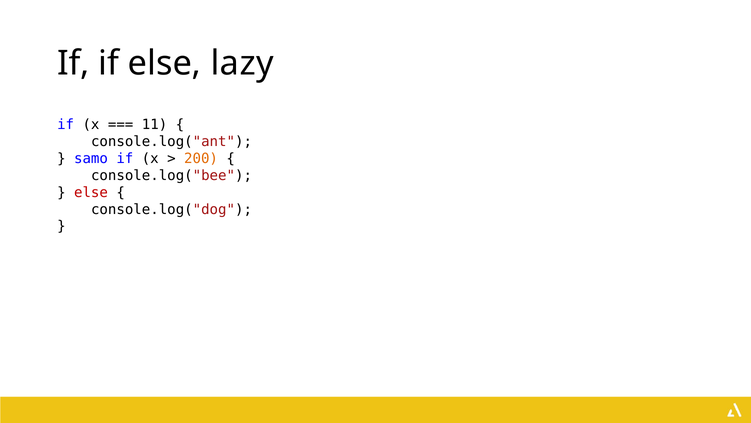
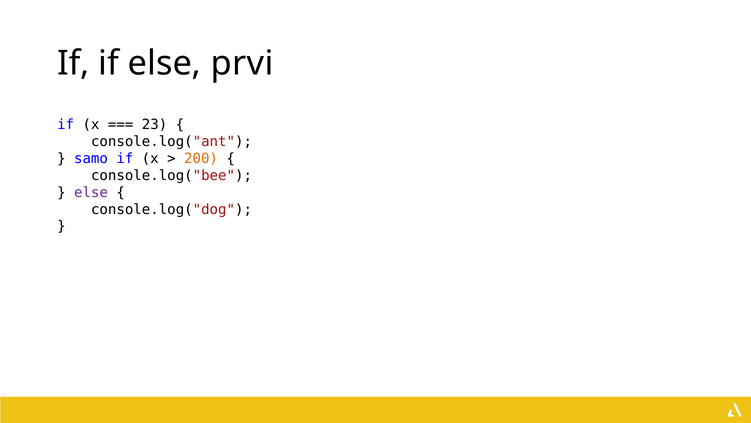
lazy: lazy -> prvi (242, 63)
11: 11 -> 23 (155, 125)
else colour: red -> purple (91, 192)
